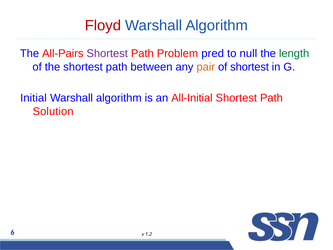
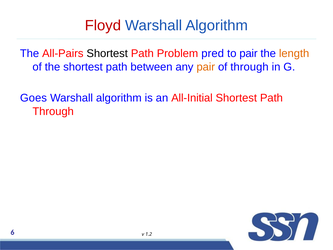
Shortest colour: purple -> black (107, 54)
to null: null -> pair (249, 54)
length colour: green -> orange (294, 54)
of shortest: shortest -> through (249, 67)
Initial: Initial -> Goes (33, 98)
Solution: Solution -> Through (53, 111)
